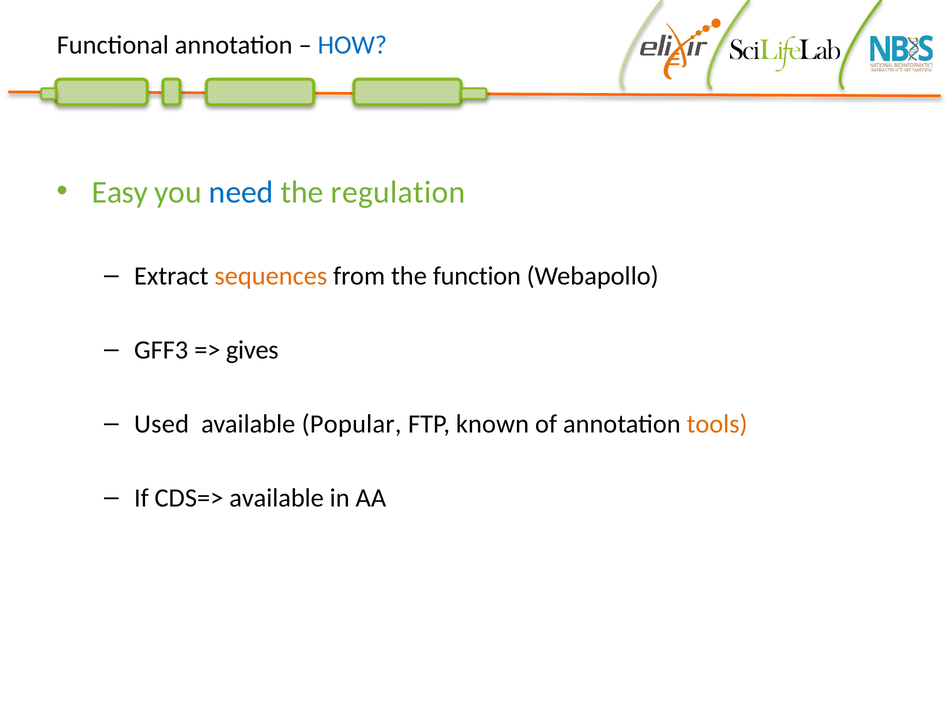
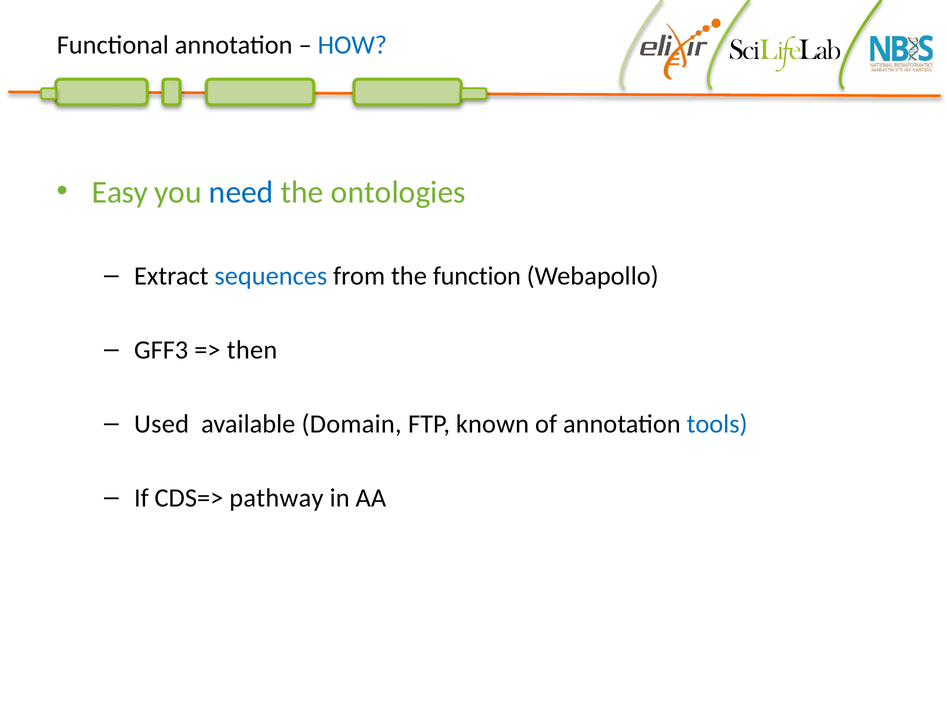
regulation: regulation -> ontologies (398, 192)
sequences colour: orange -> blue (271, 276)
gives: gives -> then (252, 350)
Popular: Popular -> Domain (352, 424)
tools colour: orange -> blue (717, 424)
CDS=> available: available -> pathway (276, 498)
